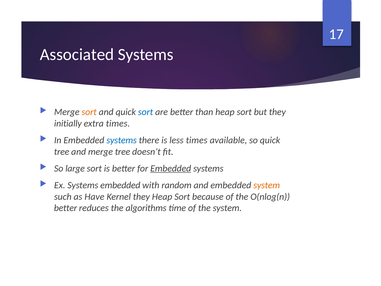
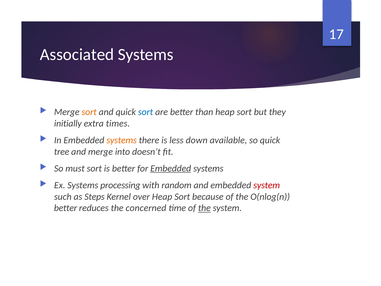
systems colour: blue -> orange (122, 140)
less times: times -> down (197, 140)
merge tree: tree -> into (123, 152)
large: large -> must (75, 168)
Systems embedded: embedded -> processing (120, 185)
system colour: orange -> red (267, 185)
Have: Have -> Steps (95, 196)
Kernel they: they -> over (141, 196)
algorithms: algorithms -> concerned (146, 208)
the underline: none -> present (204, 208)
